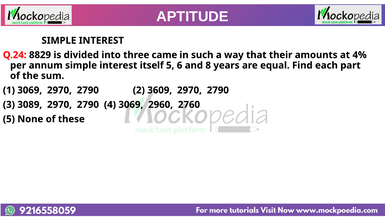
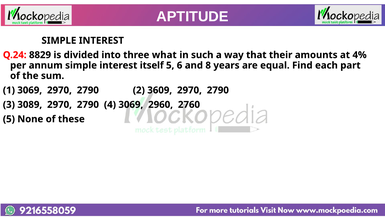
came: came -> what (164, 55)
